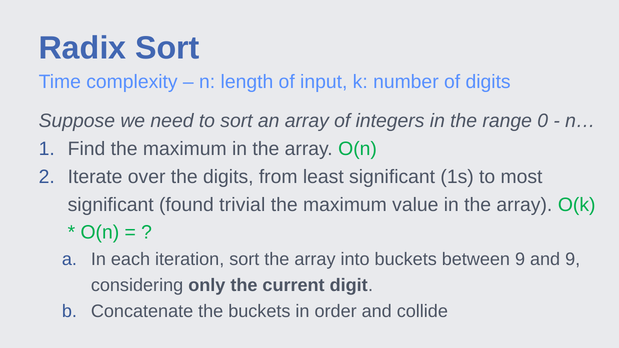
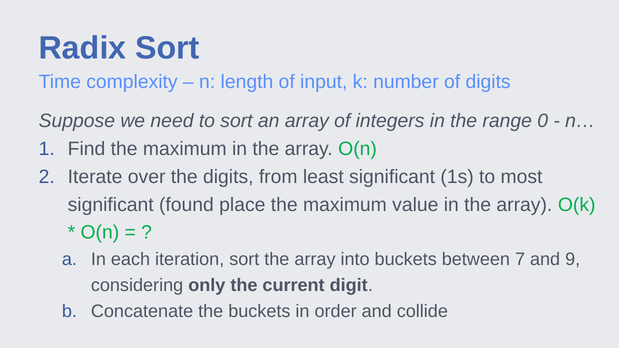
trivial: trivial -> place (242, 205)
between 9: 9 -> 7 (520, 259)
